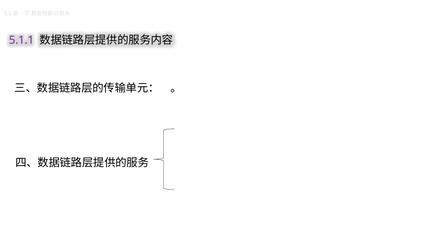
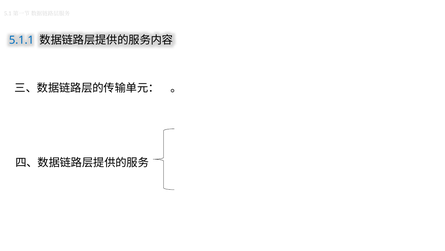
5.1.1 colour: purple -> blue (21, 40)
